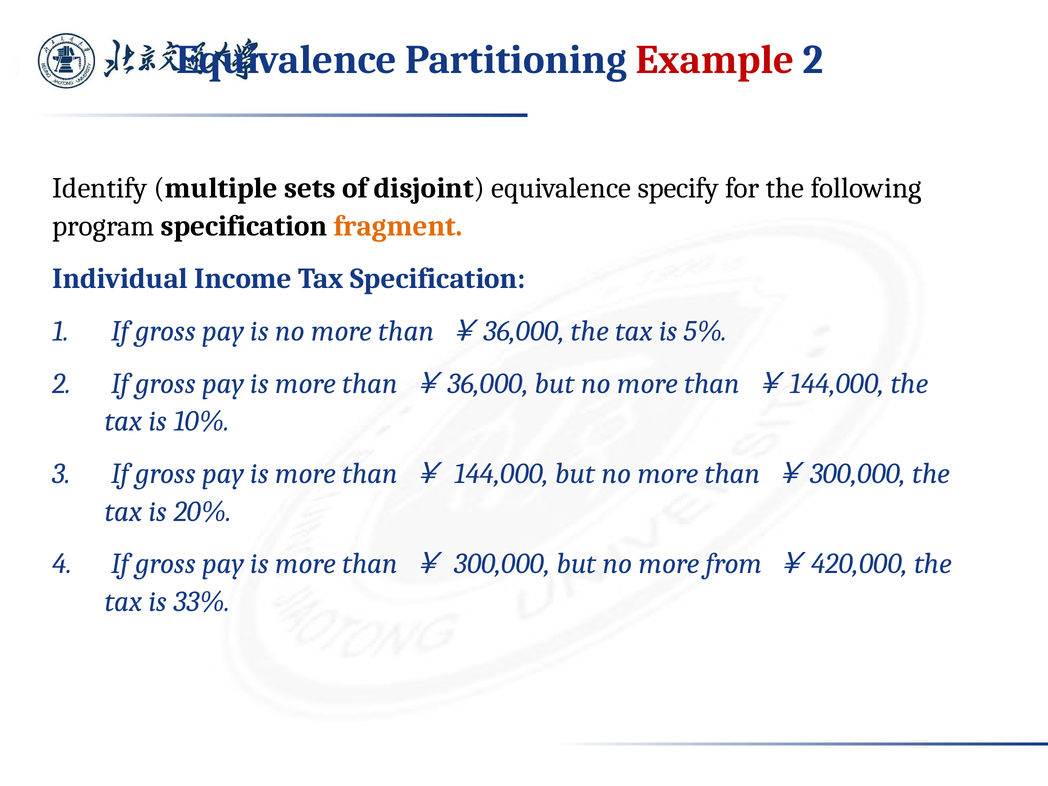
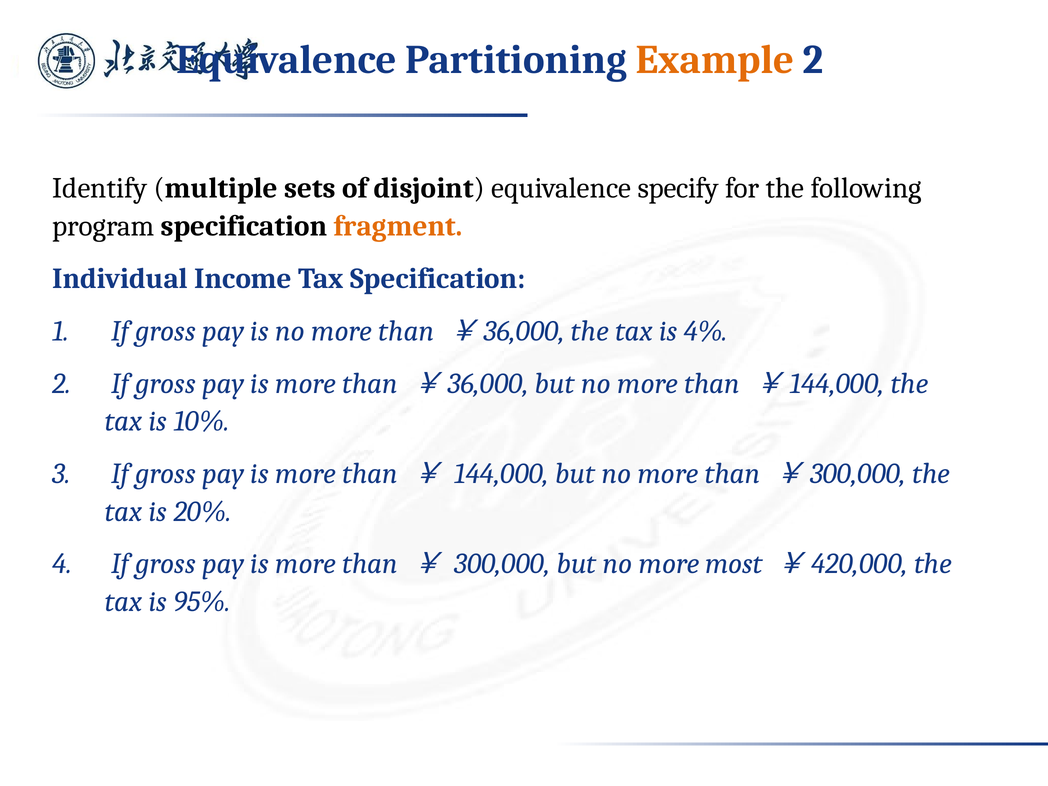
Example colour: red -> orange (715, 60)
5%: 5% -> 4% (706, 331)
from: from -> most (734, 564)
33%: 33% -> 95% (202, 602)
